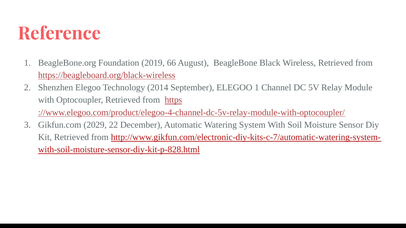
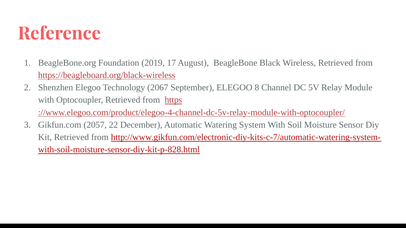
66: 66 -> 17 (171, 63)
2014: 2014 -> 2067 (158, 88)
ELEGOO 1: 1 -> 8 (257, 88)
2029: 2029 -> 2057 (95, 125)
